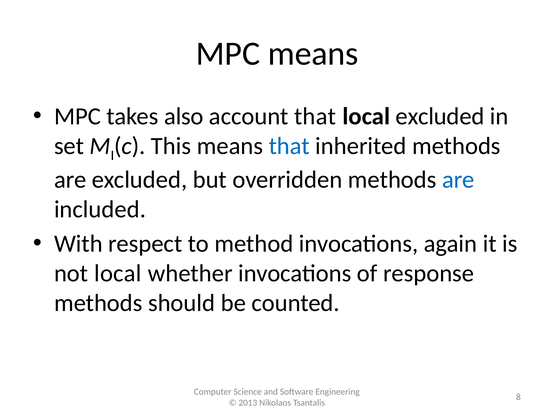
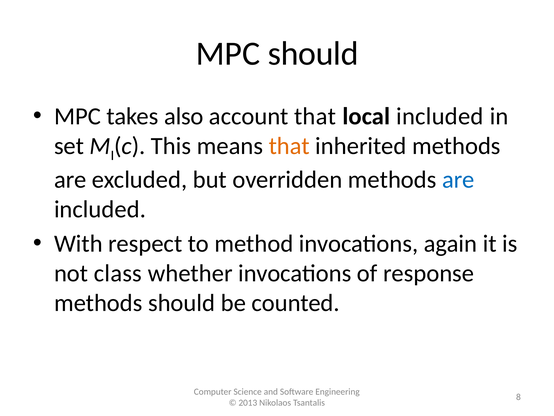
MPC means: means -> should (313, 54)
local excluded: excluded -> included (440, 116)
that colour: blue -> orange (289, 146)
not local: local -> class (118, 273)
